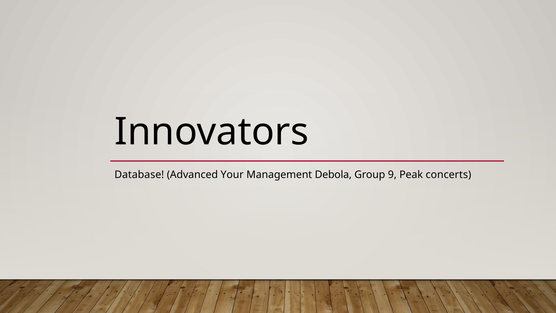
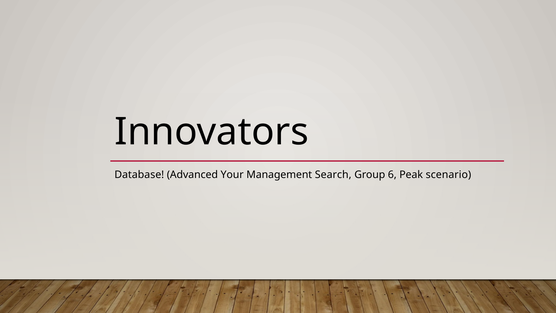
Debola: Debola -> Search (333, 175)
9: 9 -> 6 (392, 175)
concerts: concerts -> scenario (448, 175)
